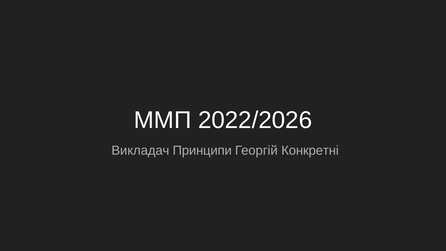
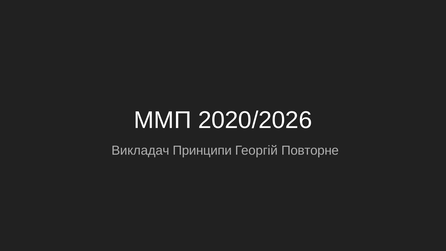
2022/2026: 2022/2026 -> 2020/2026 (255, 120)
Конкретні: Конкретні -> Повторне (310, 150)
